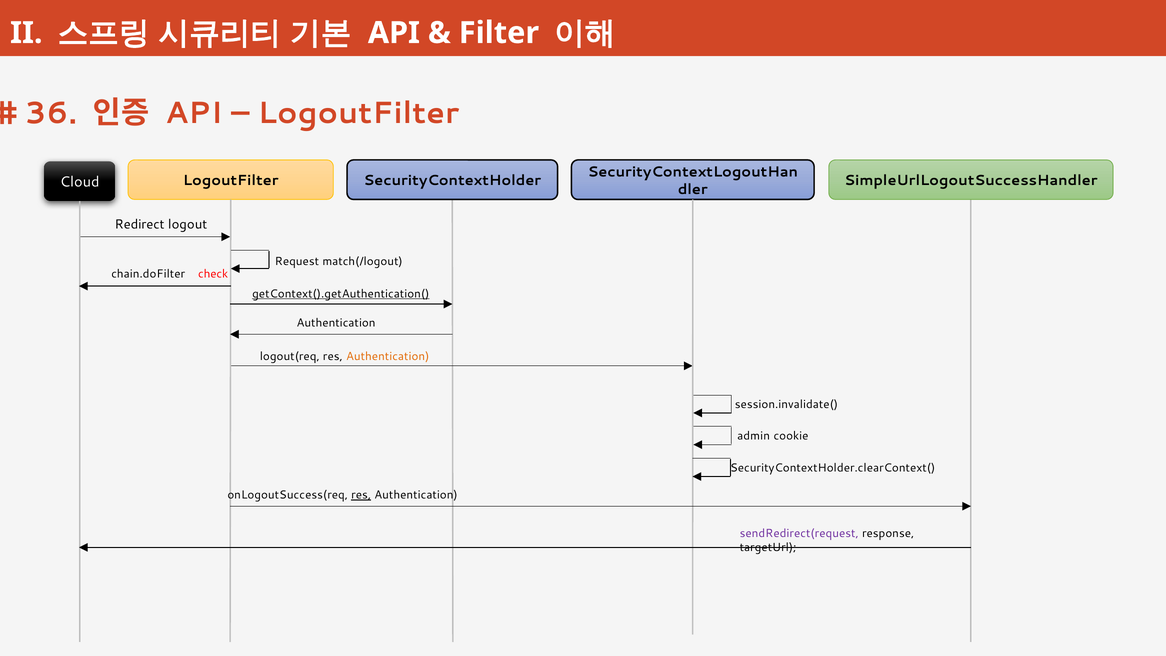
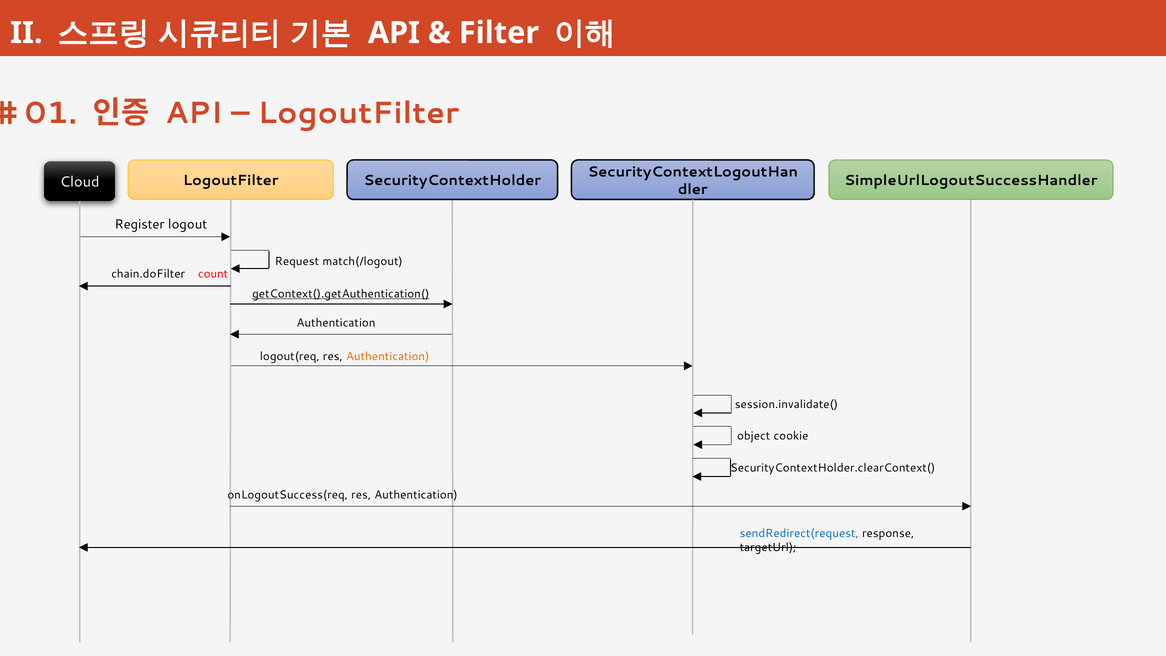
36: 36 -> 01 (51, 113)
Redirect: Redirect -> Register (140, 224)
check: check -> count (213, 274)
admin: admin -> object (754, 436)
res underline: present -> none (361, 495)
sendRedirect(request colour: purple -> blue (799, 533)
